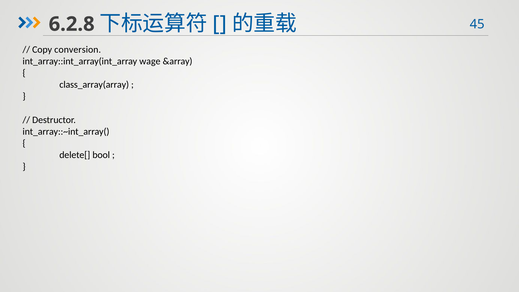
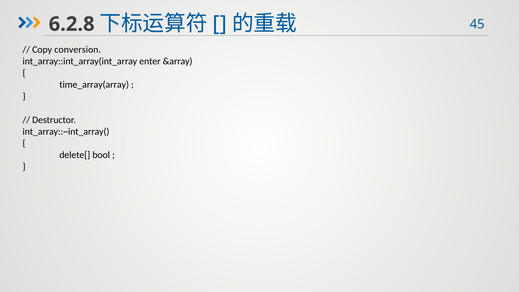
wage: wage -> enter (150, 61)
class_array(array: class_array(array -> time_array(array (94, 85)
